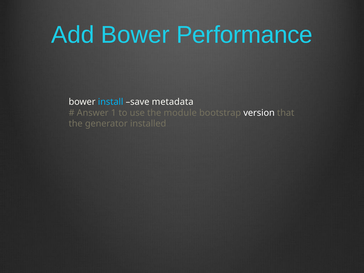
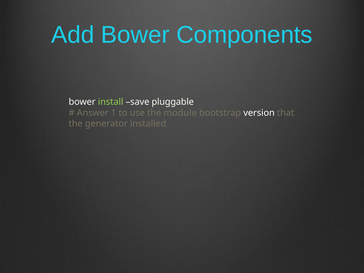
Performance: Performance -> Components (244, 35)
install colour: light blue -> light green (111, 102)
metadata: metadata -> pluggable (173, 102)
